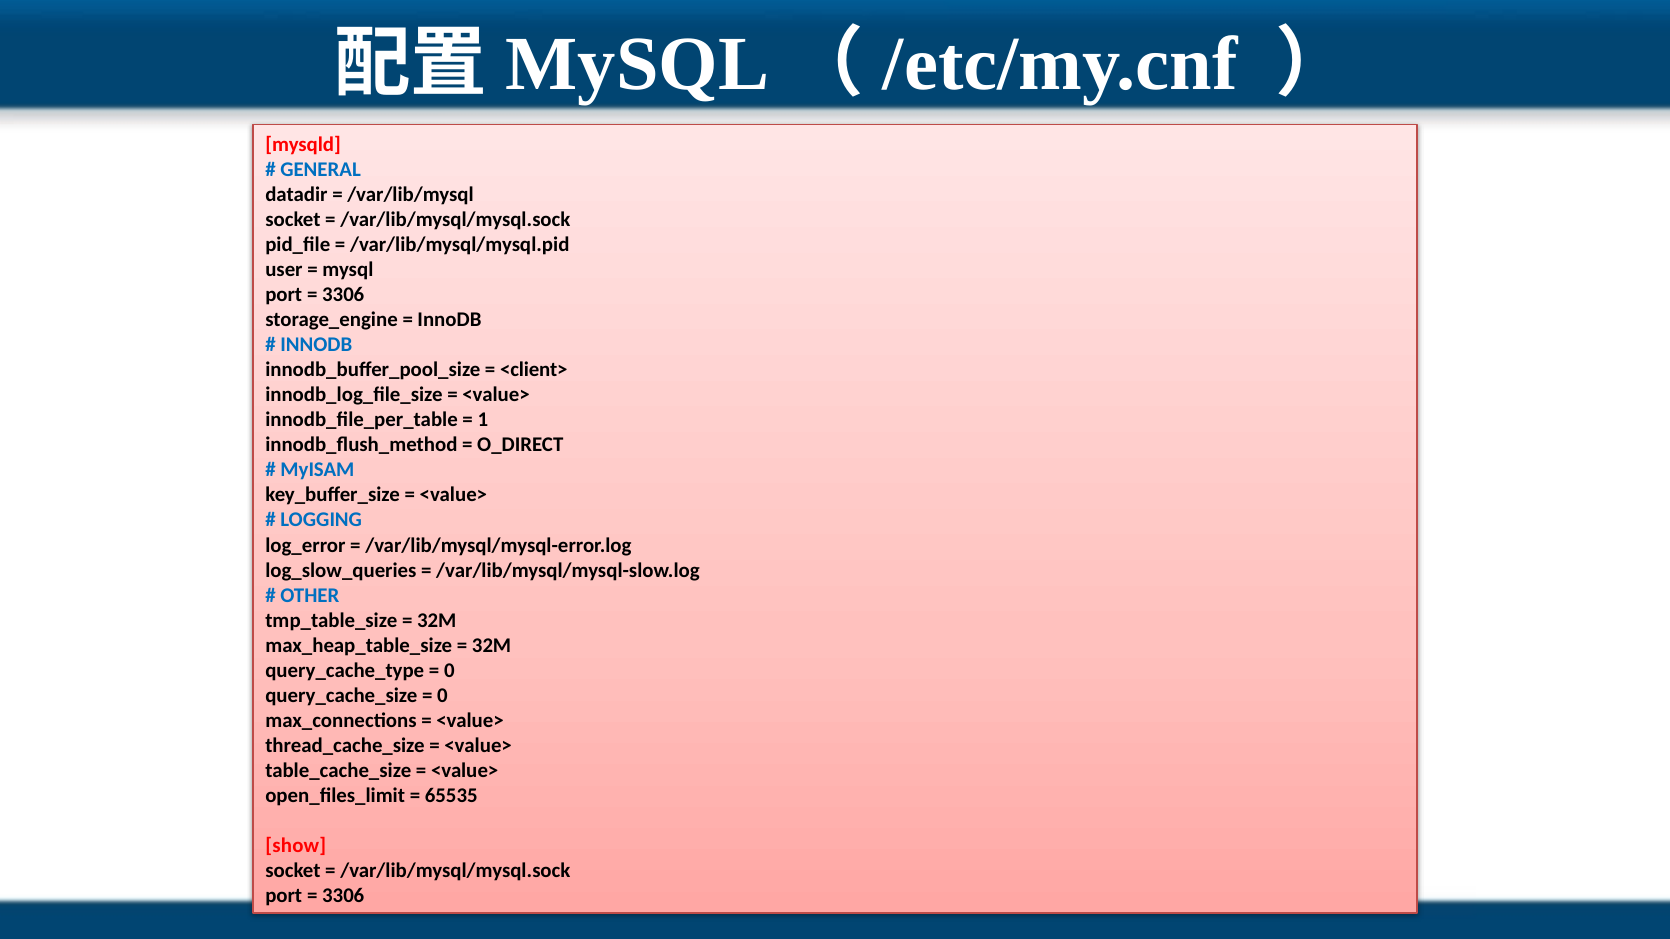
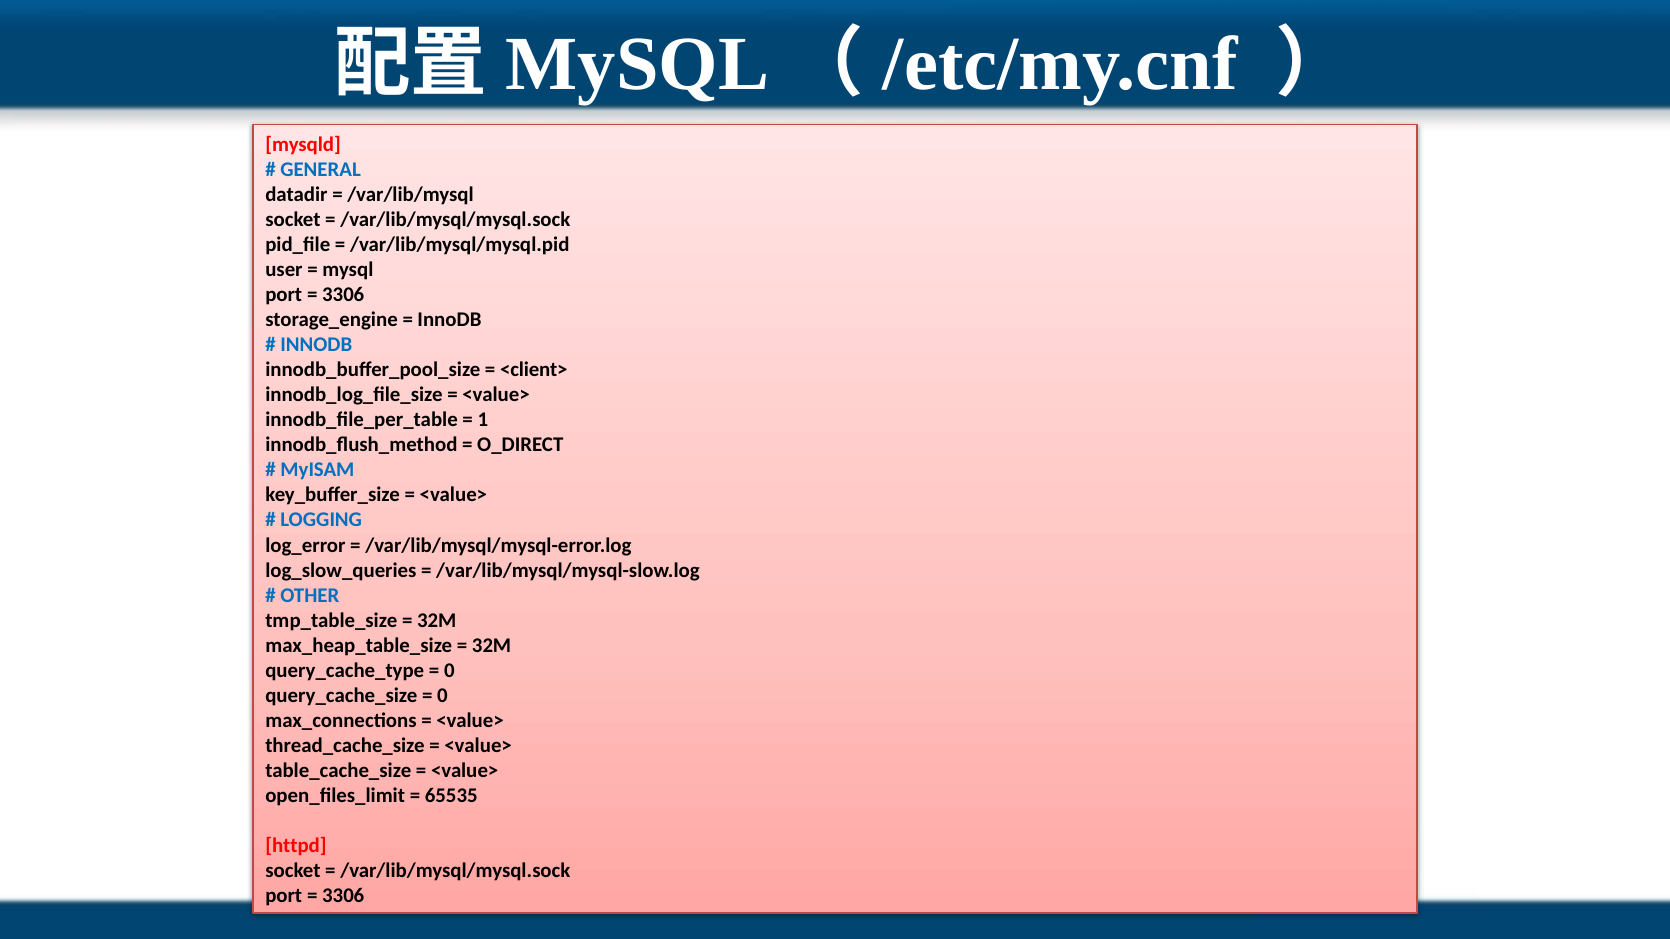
show: show -> httpd (296, 846)
